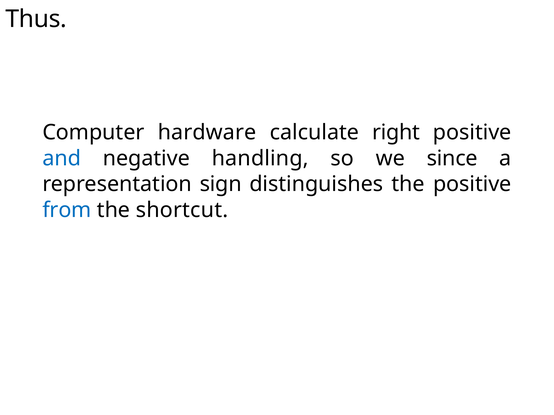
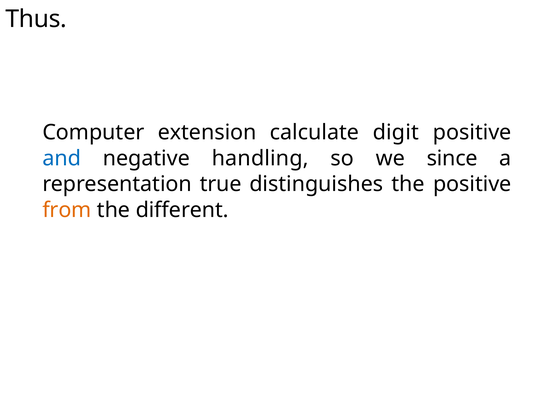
hardware: hardware -> extension (207, 133)
right: right -> digit (396, 133)
sign: sign -> true (221, 184)
from colour: blue -> orange (67, 210)
shortcut: shortcut -> different (182, 210)
